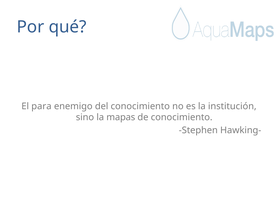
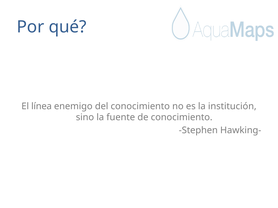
para: para -> línea (42, 106)
mapas: mapas -> fuente (121, 118)
